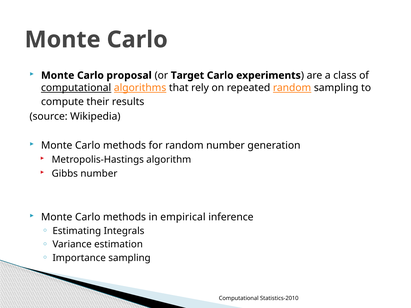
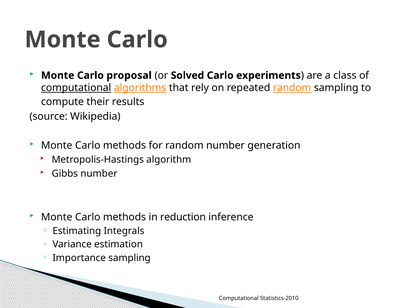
Target: Target -> Solved (187, 75)
empirical: empirical -> reduction (183, 217)
